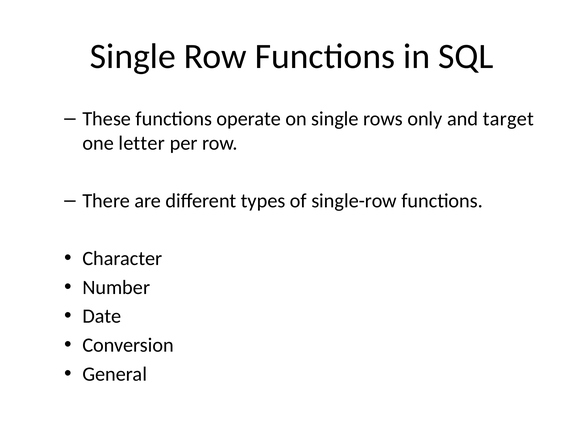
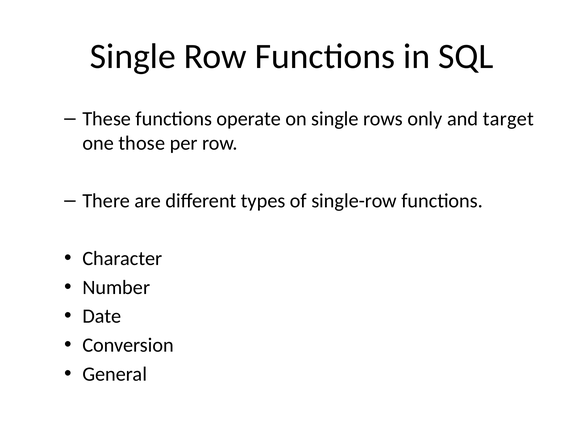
letter: letter -> those (142, 143)
